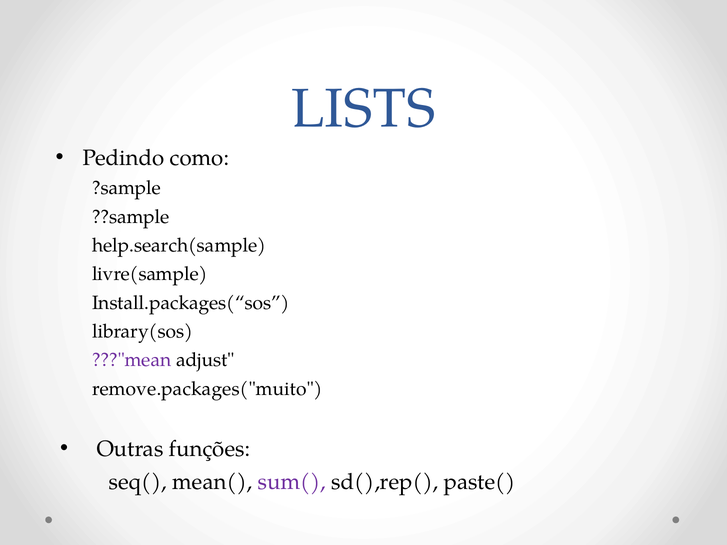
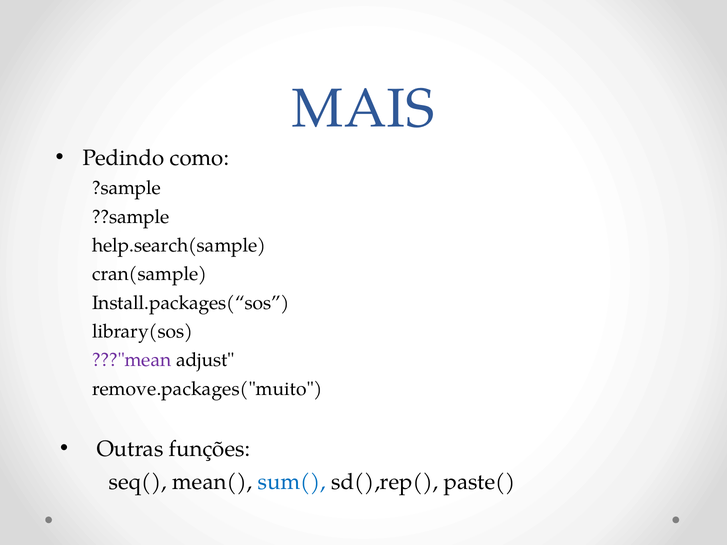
LISTS: LISTS -> MAIS (363, 109)
livre(sample: livre(sample -> cran(sample (150, 274)
sum( colour: purple -> blue (292, 482)
